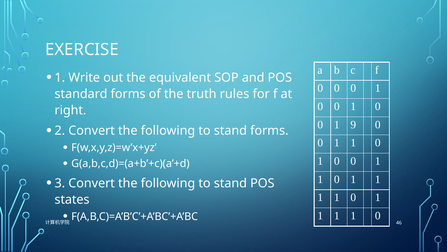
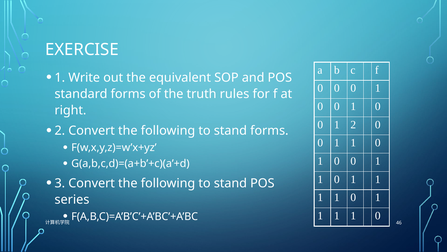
1 9: 9 -> 2 (353, 124)
states: states -> series (72, 199)
